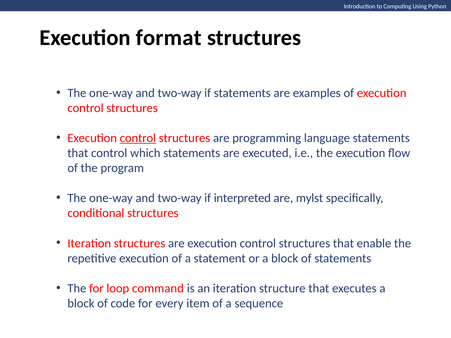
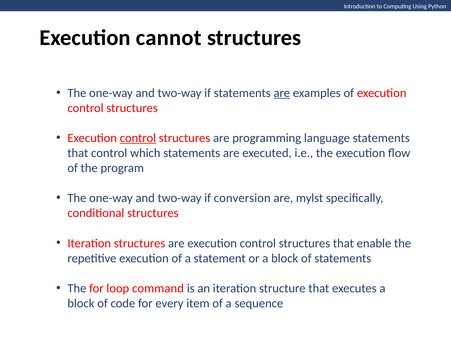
format: format -> cannot (169, 38)
are underline: none -> present (282, 93)
interpreted: interpreted -> conversion (242, 198)
